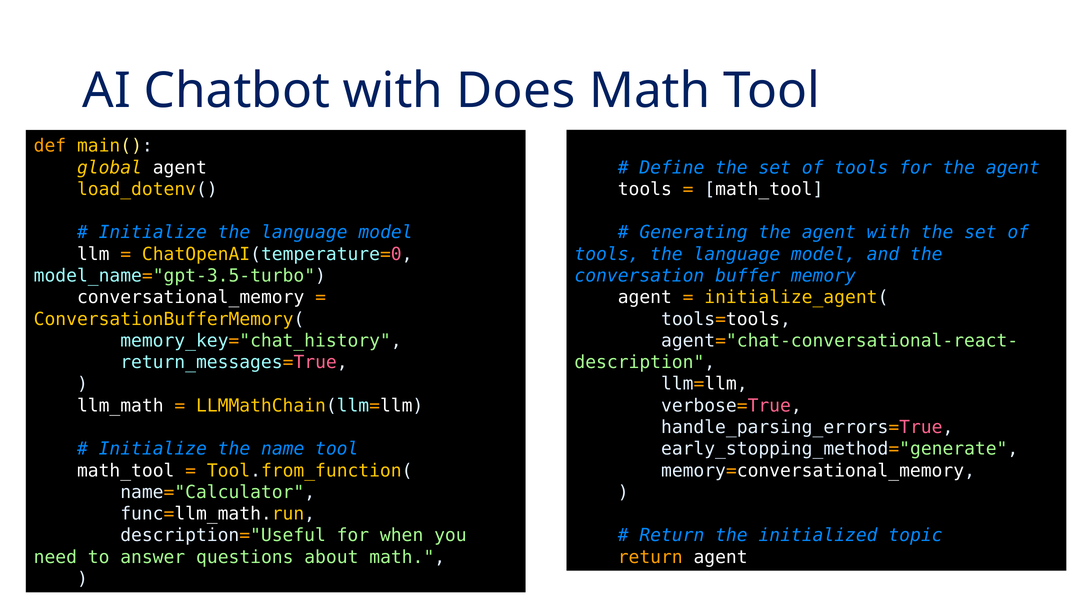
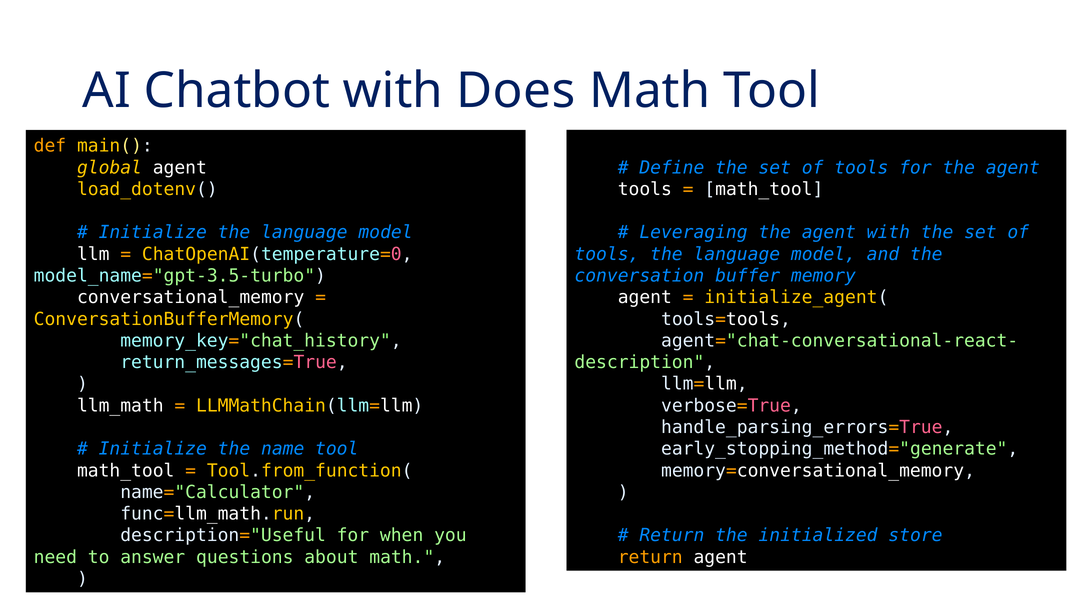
Generating: Generating -> Leveraging (694, 232)
topic: topic -> store (915, 535)
